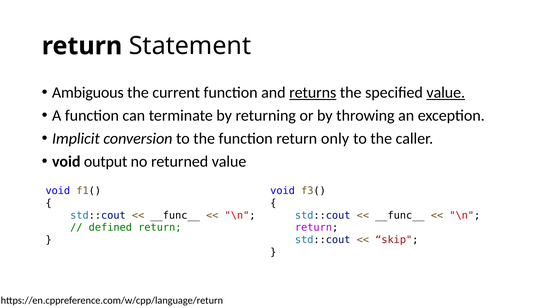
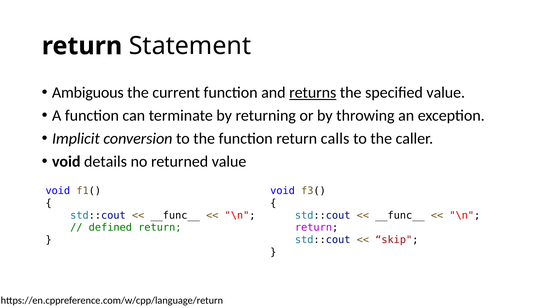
value underline: present -> none (446, 93)
only: only -> calls (335, 139)
output: output -> details (106, 162)
